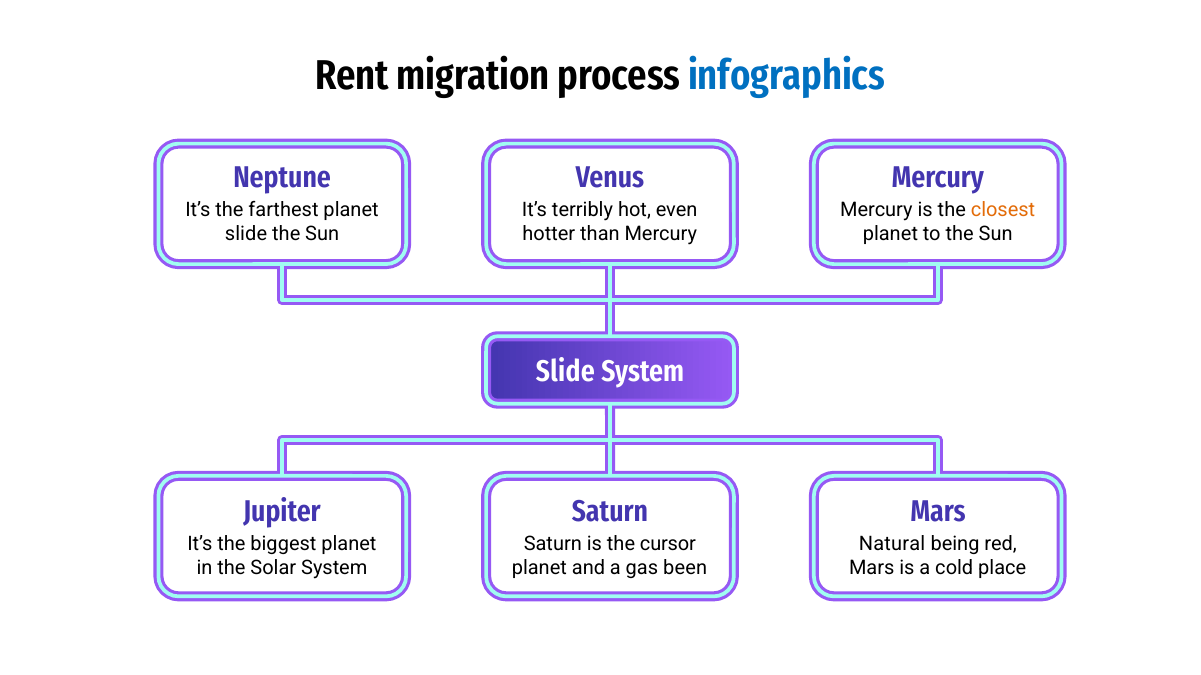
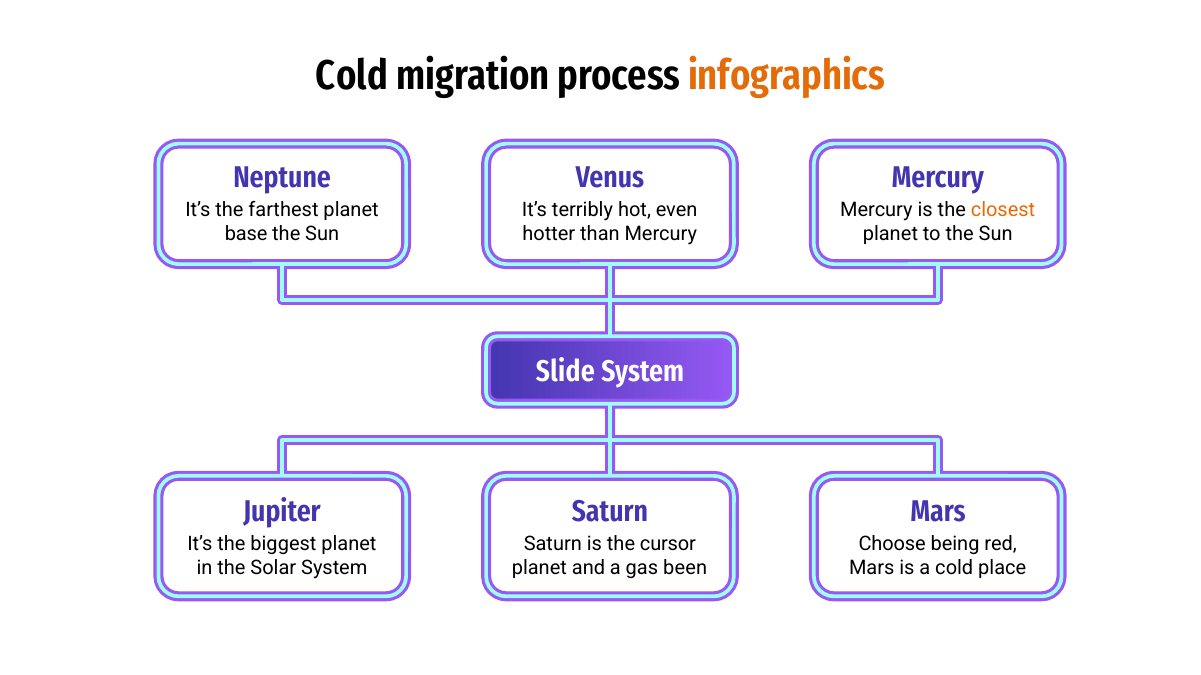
Rent: Rent -> Cold (352, 76)
infographics colour: blue -> orange (787, 76)
slide: slide -> base (246, 234)
Natural: Natural -> Choose (892, 544)
